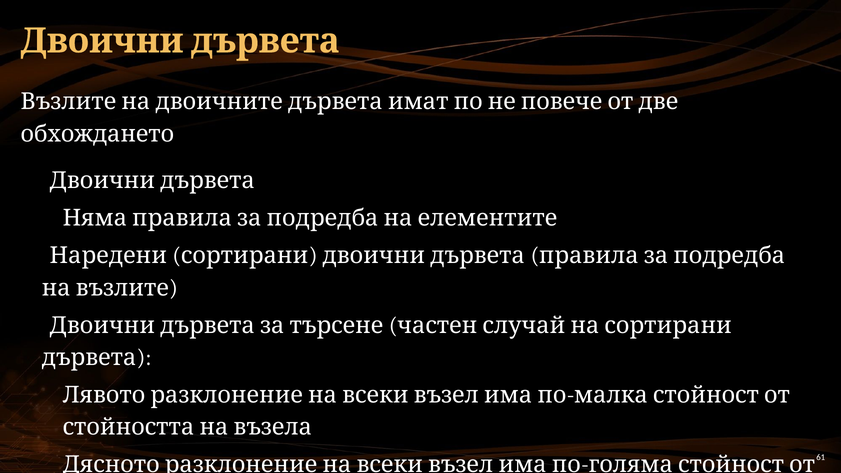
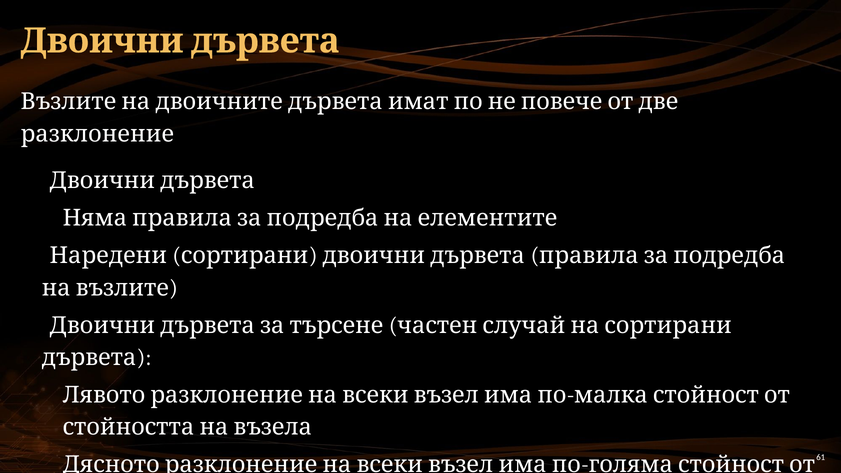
обхождането: обхождането -> разклонение (97, 134)
